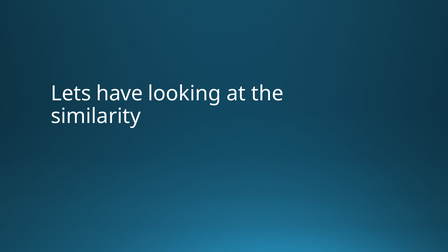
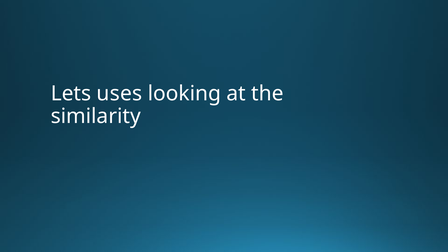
have: have -> uses (119, 93)
